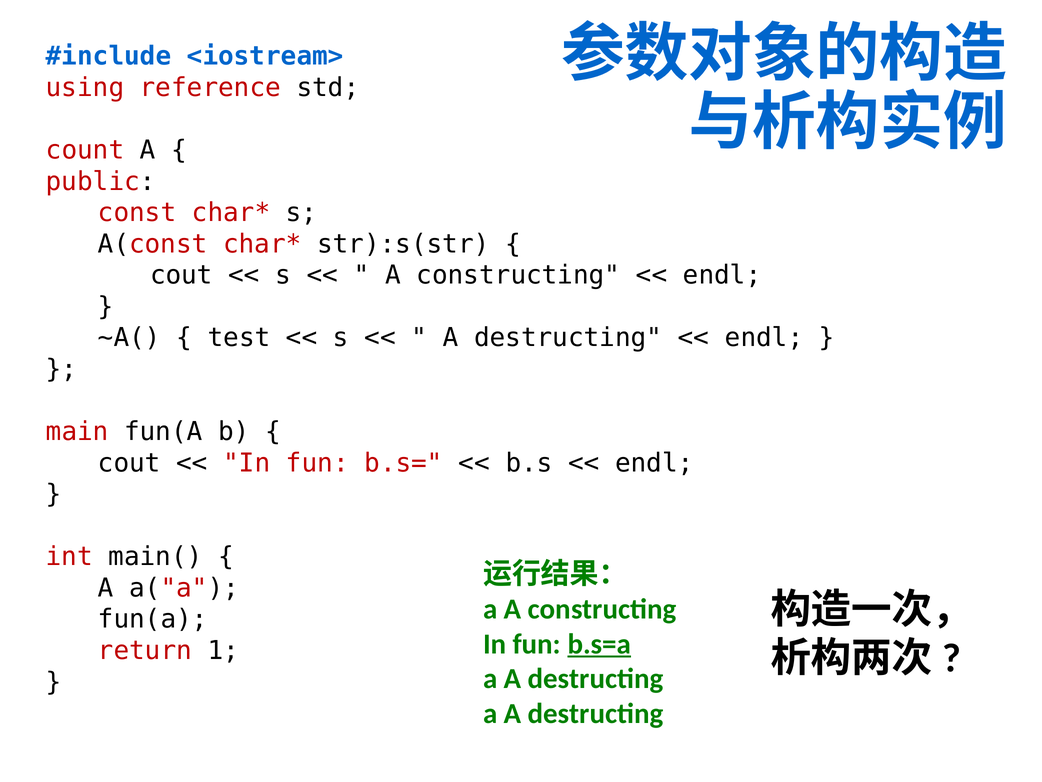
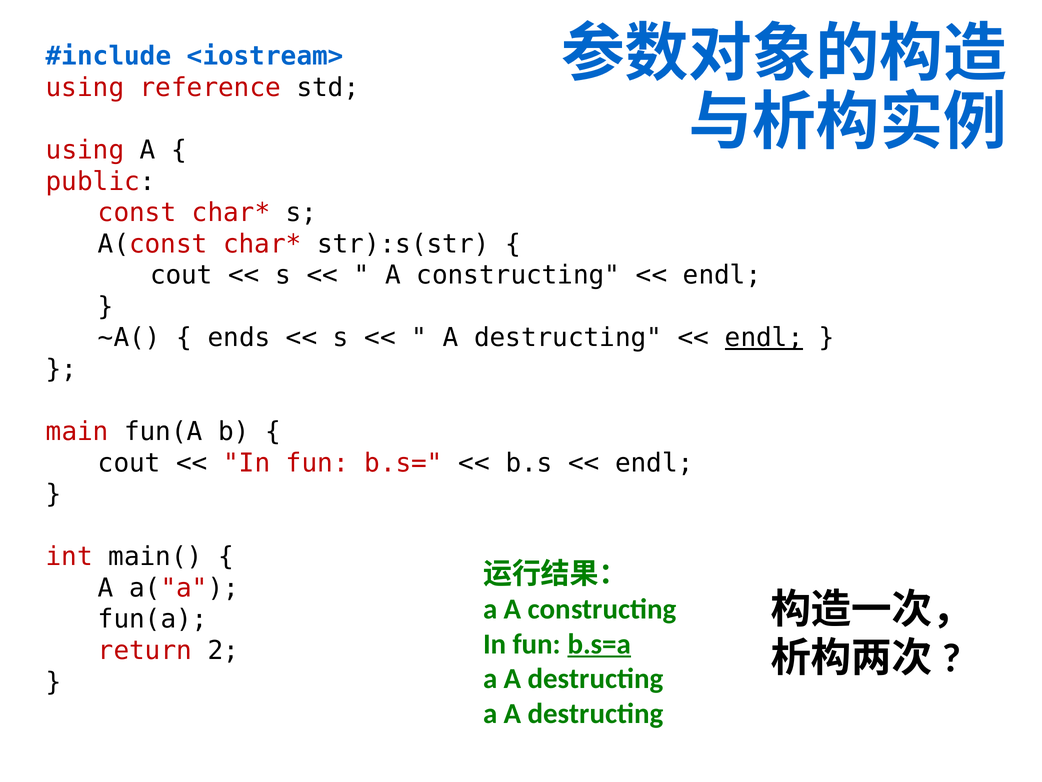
count: count -> using (85, 150)
test: test -> ends (239, 338)
endl underline: none -> present (764, 338)
1: 1 -> 2 (223, 650)
